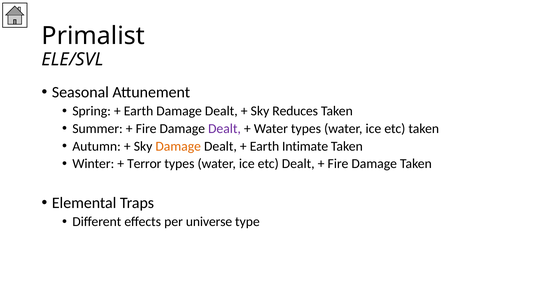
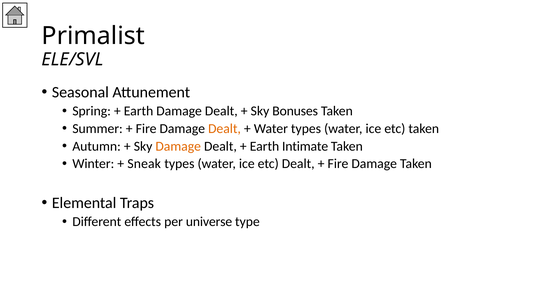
Reduces: Reduces -> Bonuses (295, 111)
Dealt colour: purple -> orange (224, 129)
Terror: Terror -> Sneak (144, 164)
